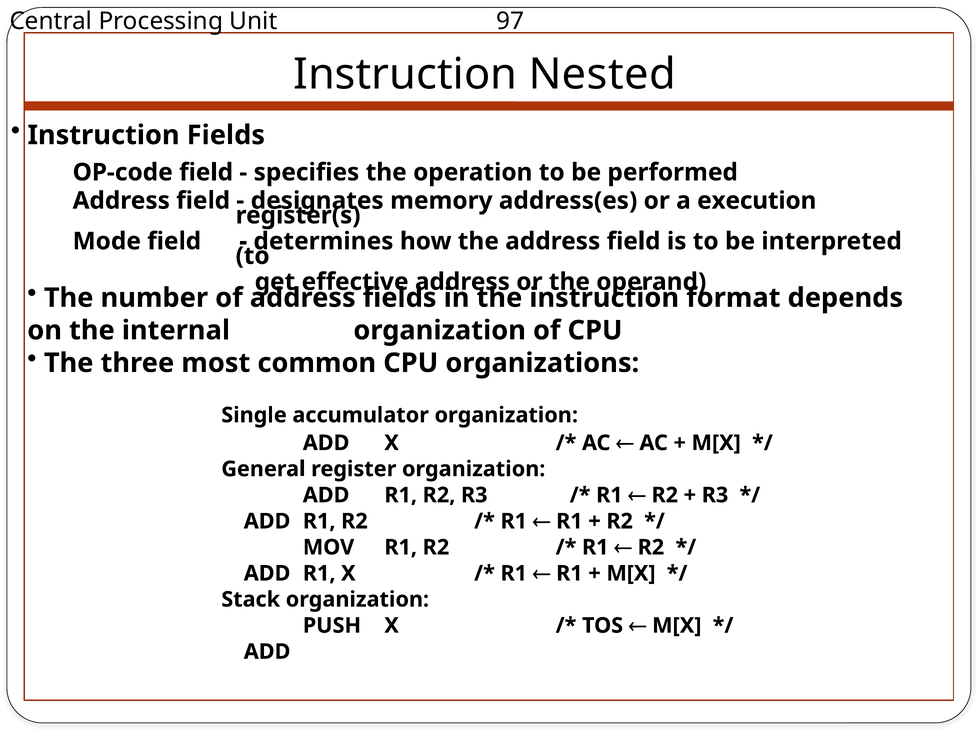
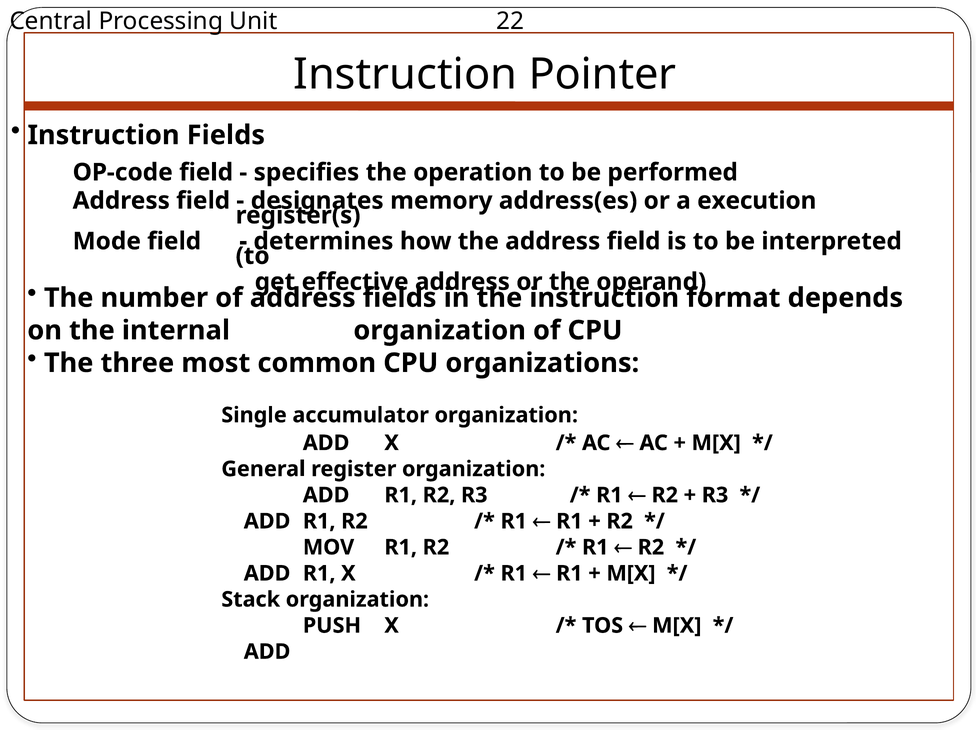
97: 97 -> 22 (510, 21)
Nested: Nested -> Pointer (602, 75)
